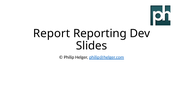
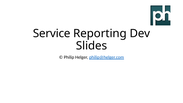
Report: Report -> Service (52, 33)
